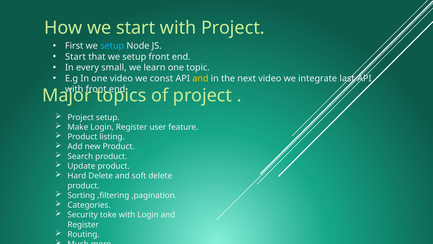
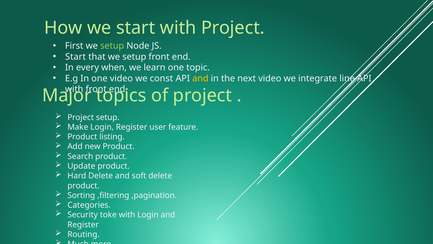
setup colour: light blue -> light green (112, 46)
small: small -> when (114, 68)
last: last -> line (347, 78)
